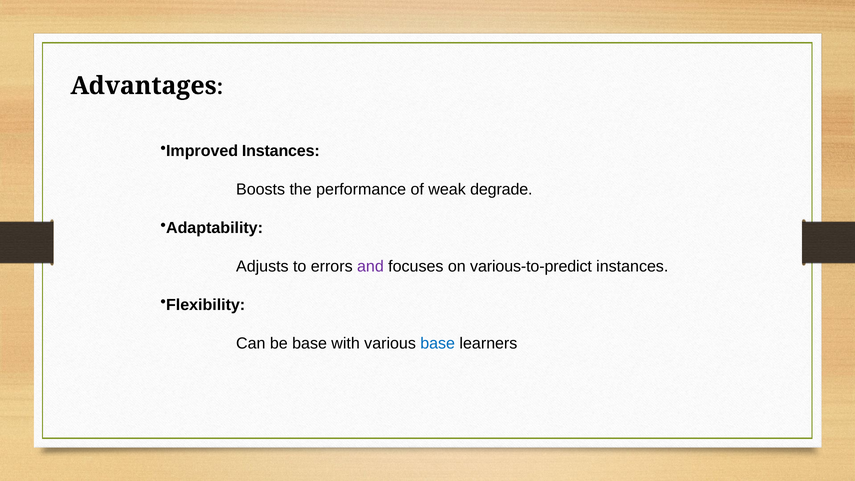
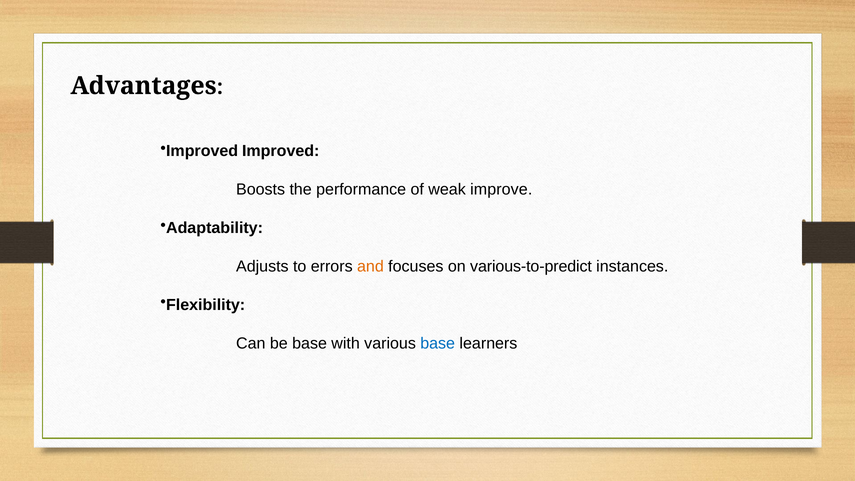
Improved Instances: Instances -> Improved (281, 151)
degrade: degrade -> improve (501, 189)
and colour: purple -> orange (370, 266)
